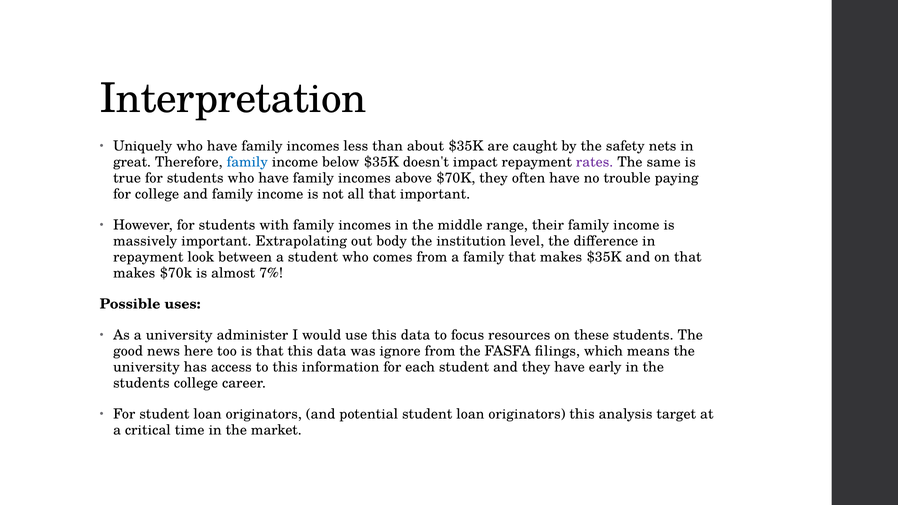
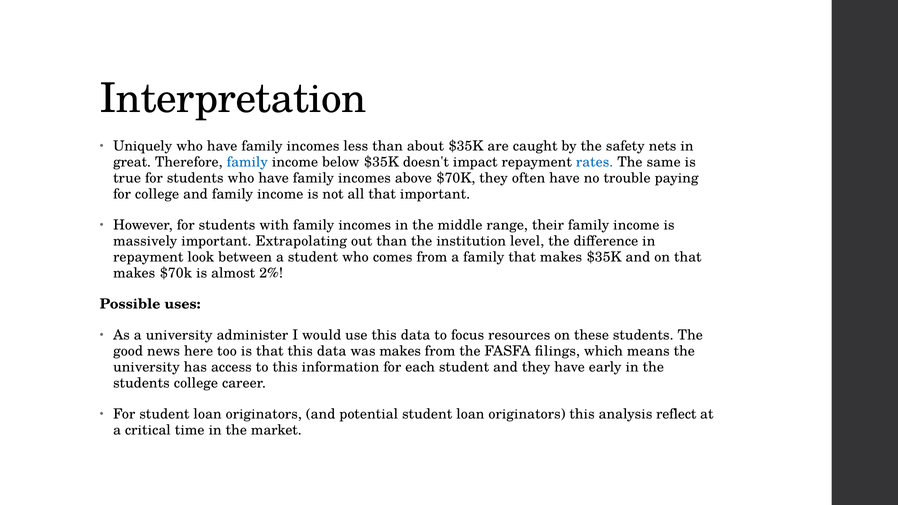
rates colour: purple -> blue (595, 162)
out body: body -> than (392, 241)
7%: 7% -> 2% (271, 273)
was ignore: ignore -> makes (400, 351)
target: target -> reflect (676, 414)
